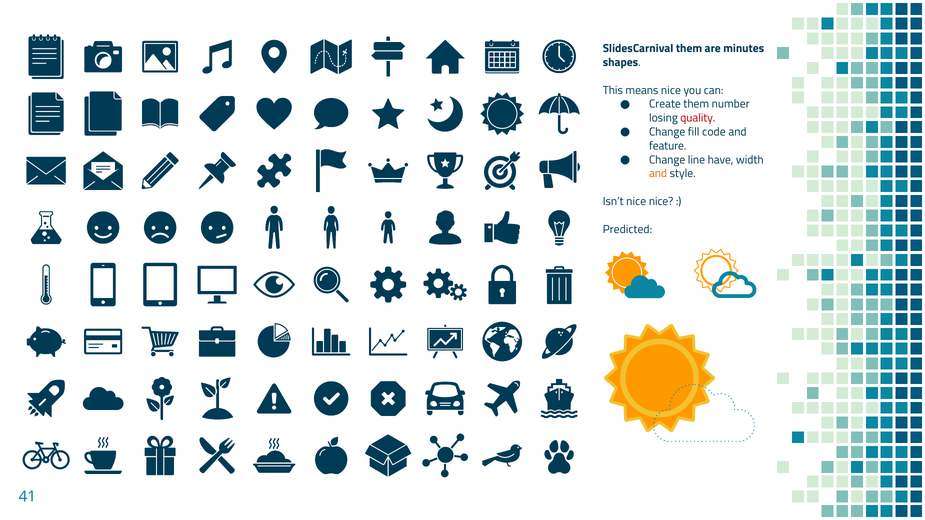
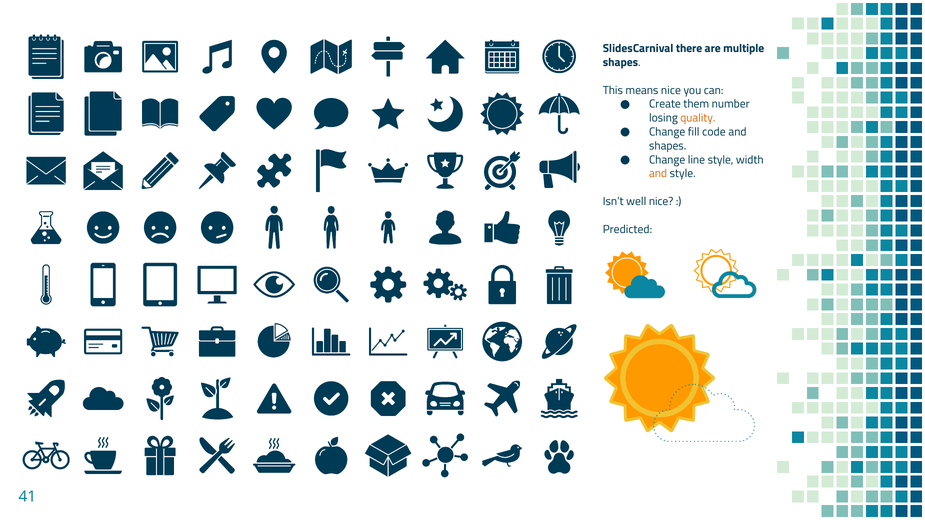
SlidesCarnival them: them -> there (689, 49)
minutes: minutes -> multiple (744, 49)
quality colour: red -> orange (698, 118)
feature: feature -> shapes (668, 146)
line have: have -> style (721, 160)
Isn’t nice: nice -> well (636, 202)
